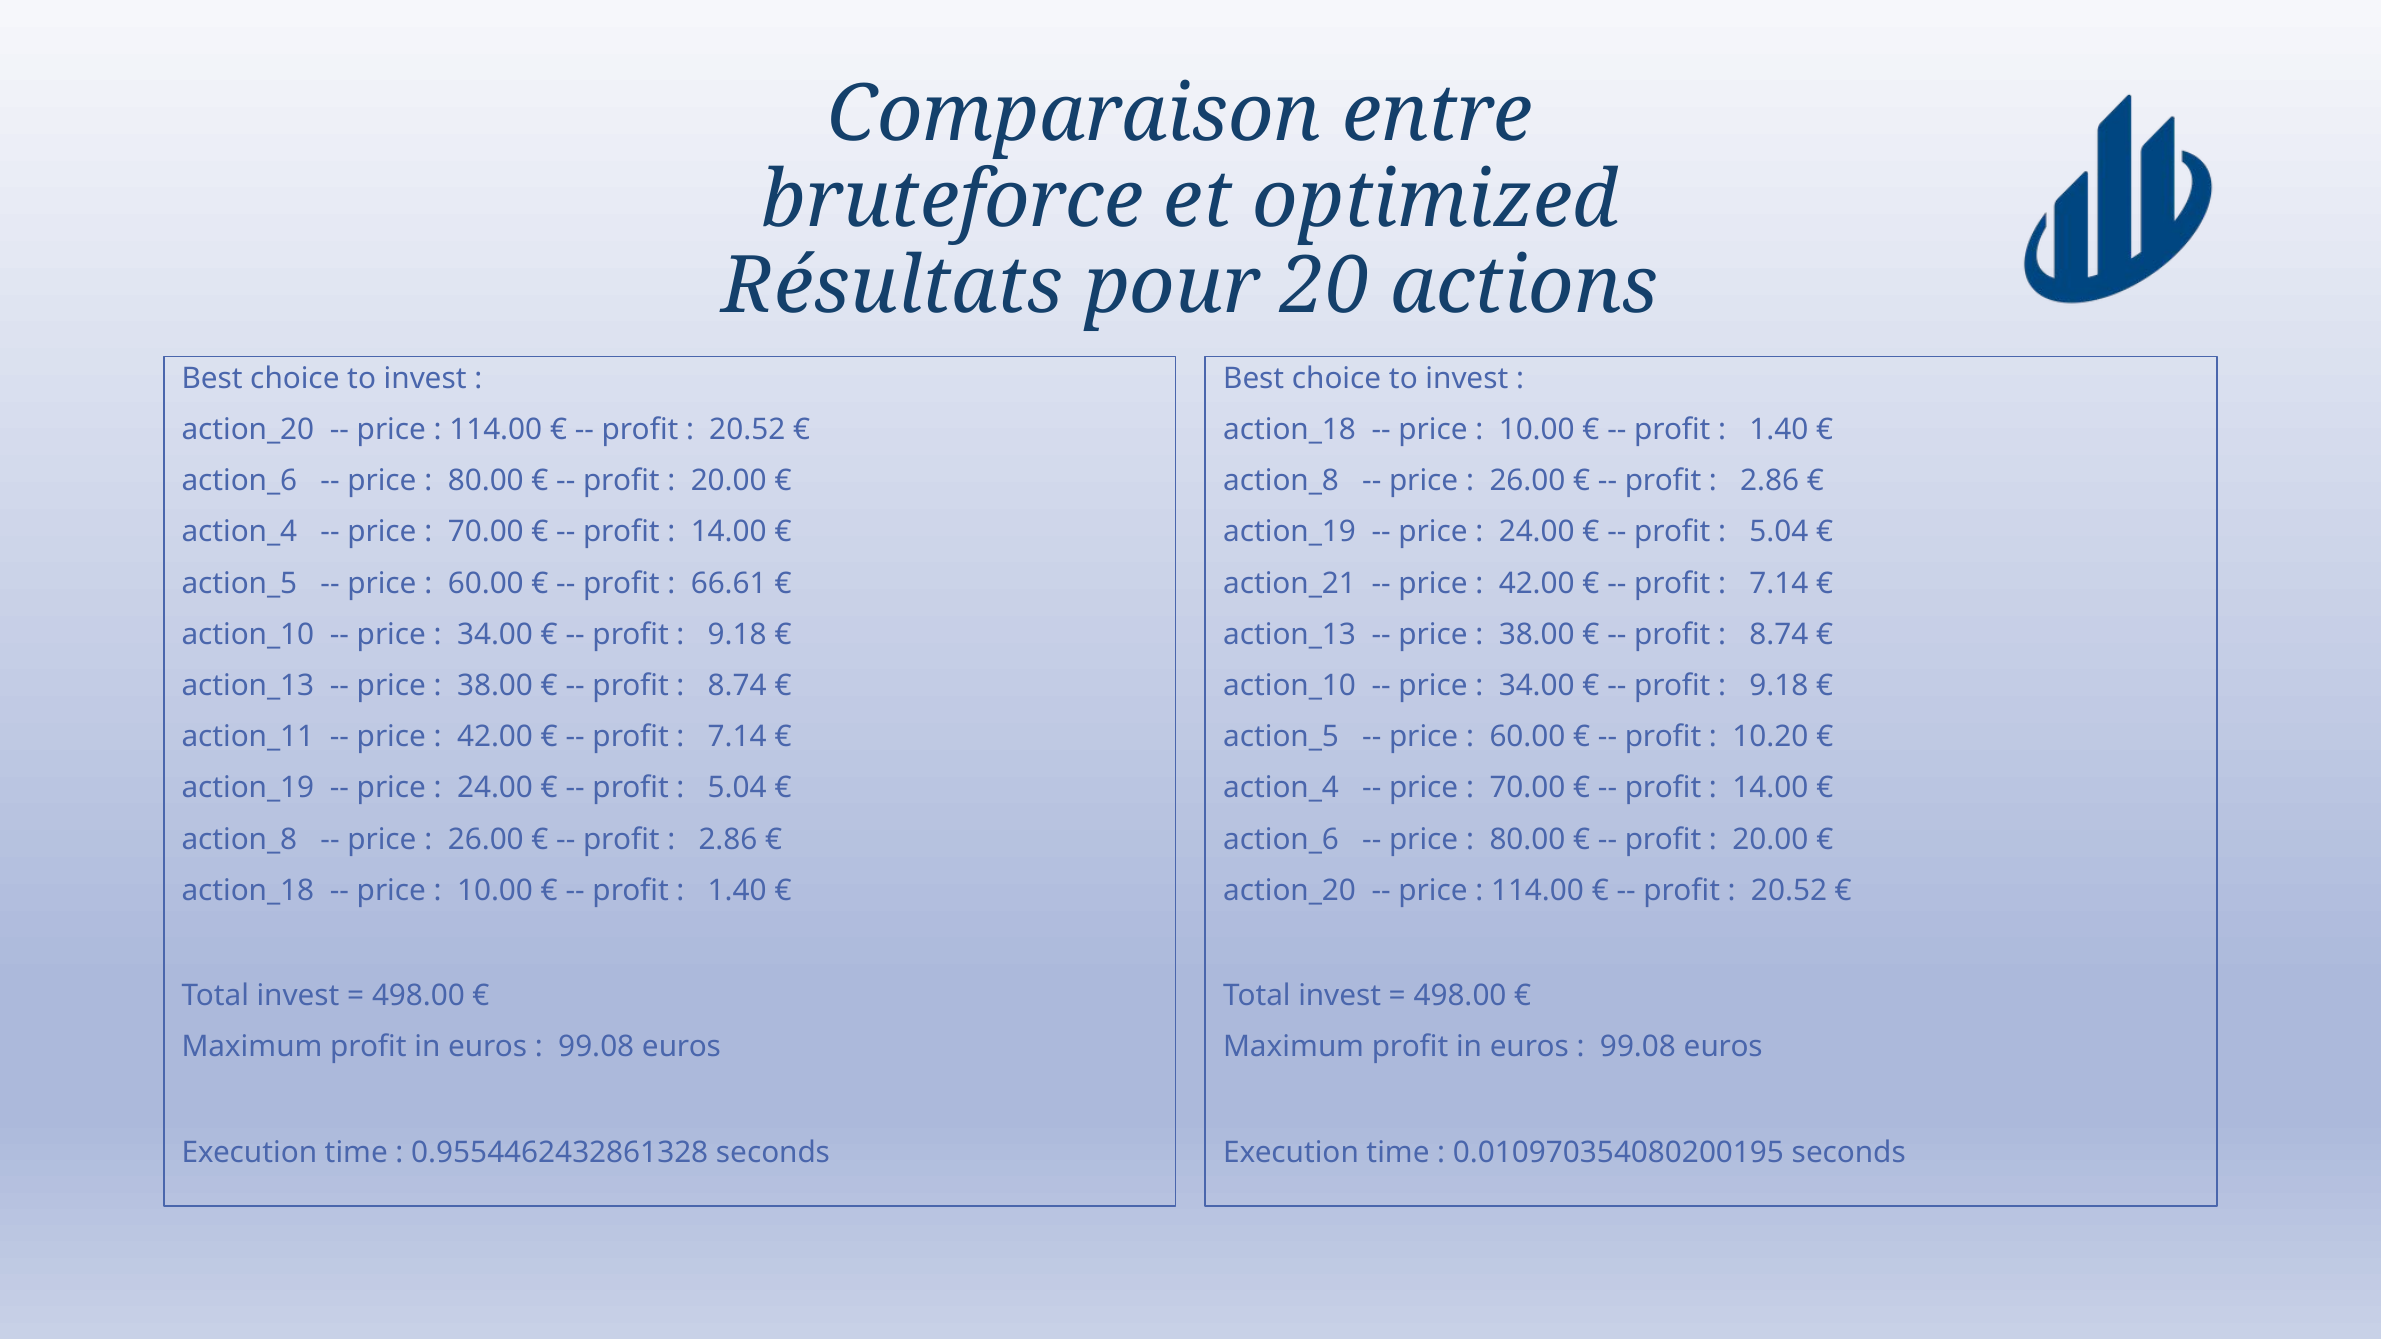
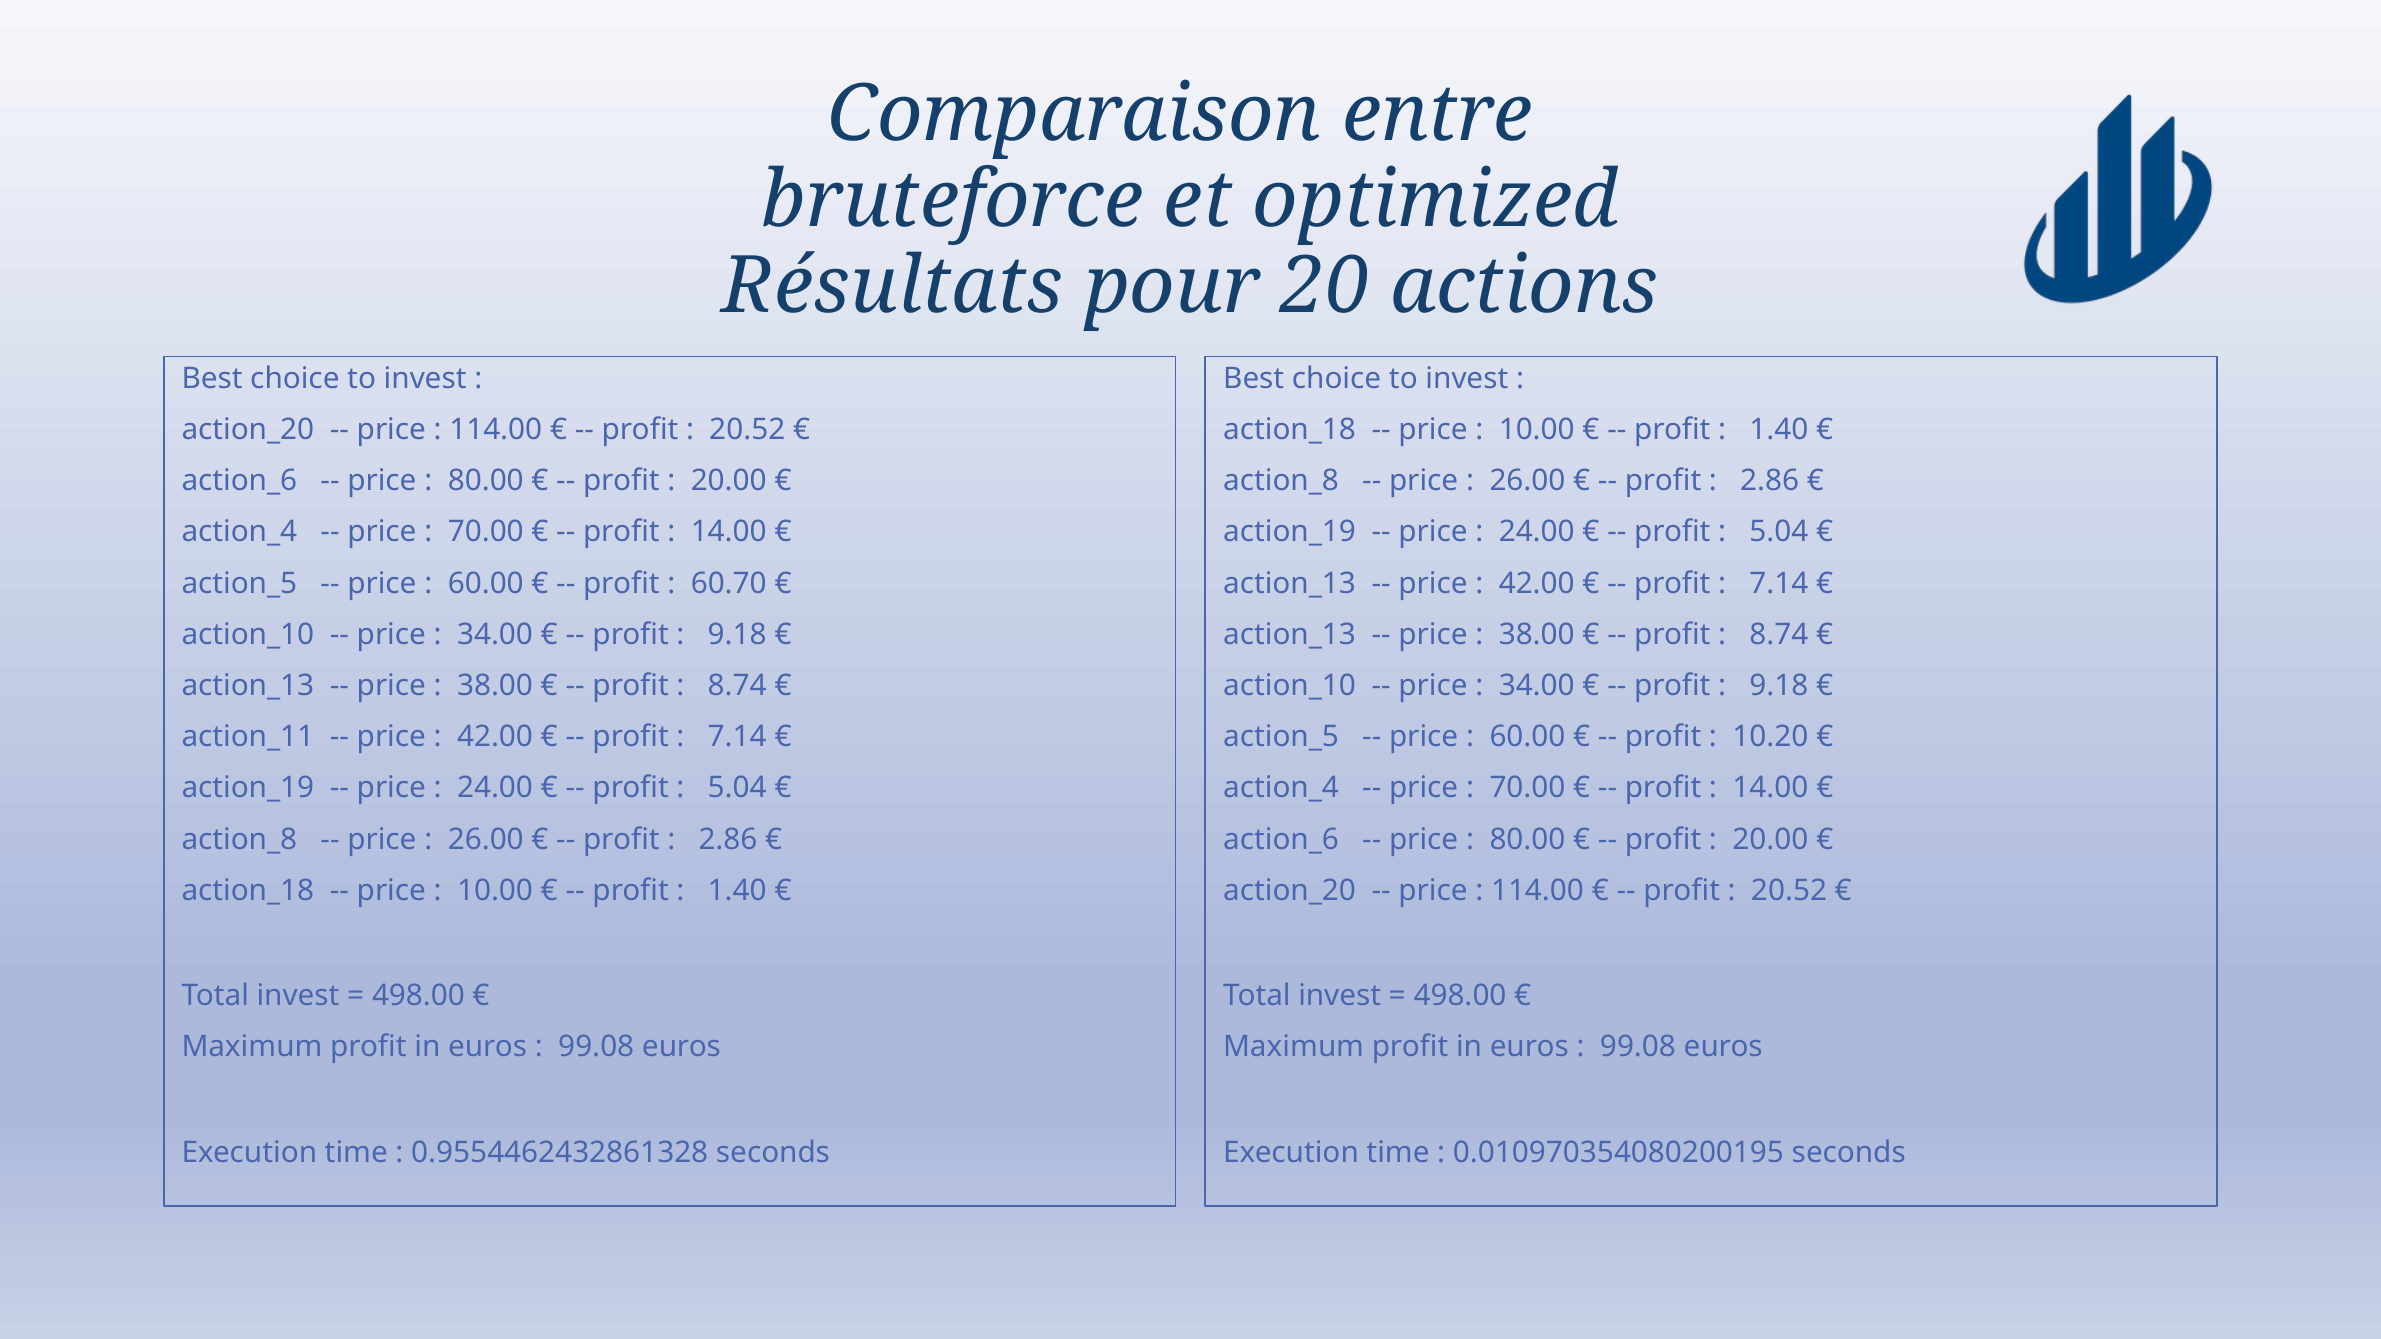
66.61: 66.61 -> 60.70 (729, 583)
action_21: action_21 -> action_13 (1290, 583)
